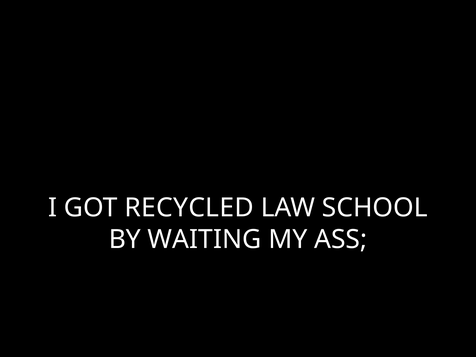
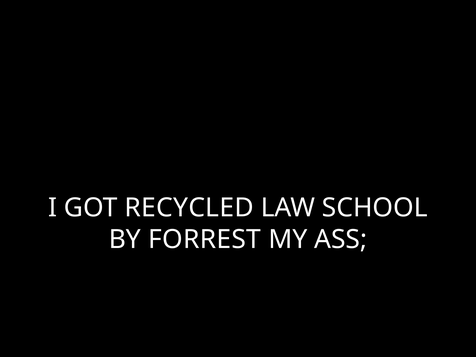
WAITING: WAITING -> FORREST (204, 239)
